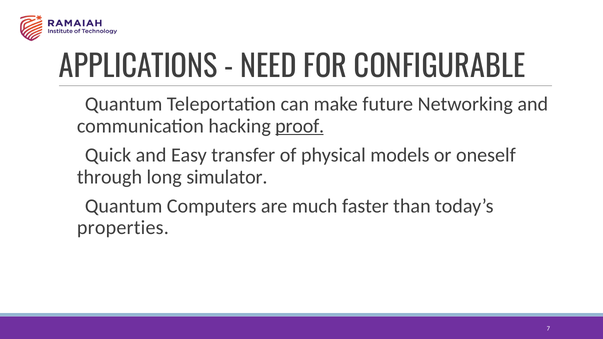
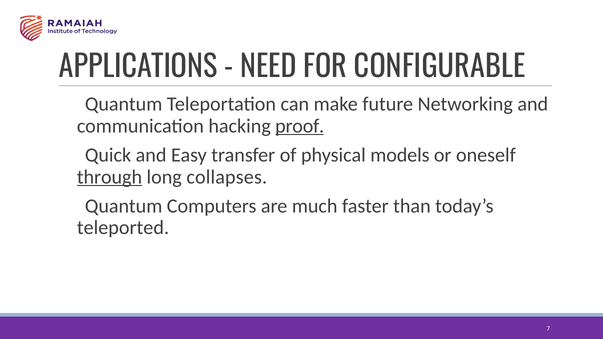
through underline: none -> present (109, 177)
simulator: simulator -> collapses (227, 177)
properties: properties -> teleported (123, 228)
